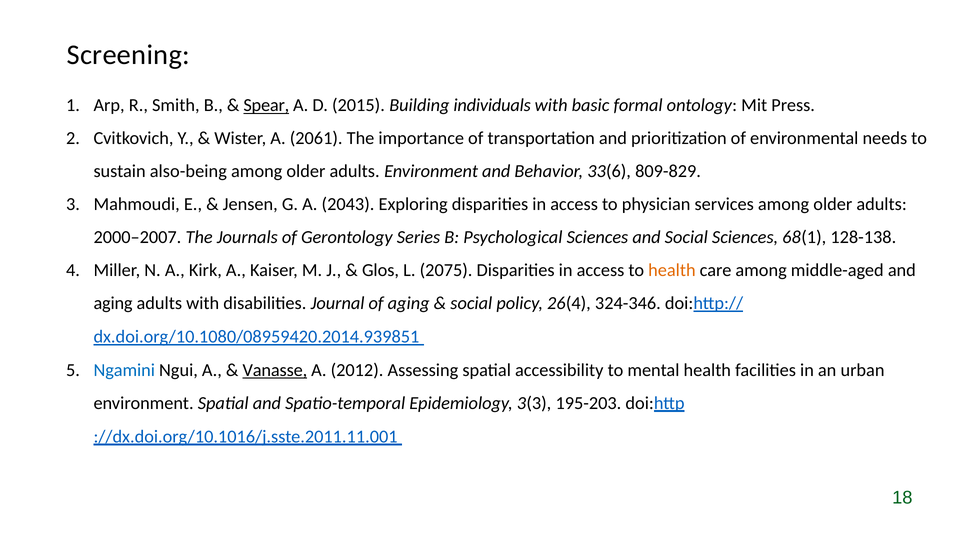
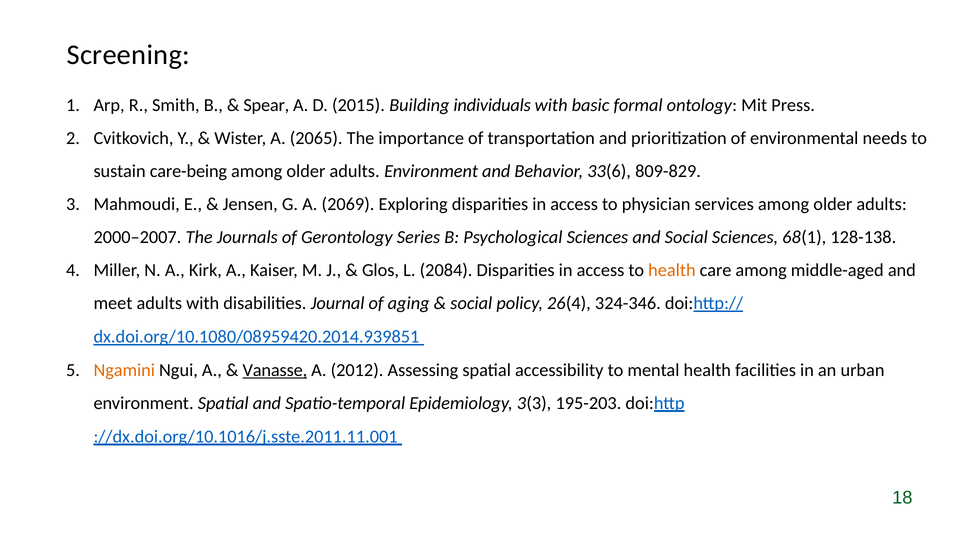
Spear underline: present -> none (266, 106)
2061: 2061 -> 2065 (316, 139)
also-being: also-being -> care-being (188, 172)
2043: 2043 -> 2069 (348, 204)
2075: 2075 -> 2084 (446, 270)
aging: aging -> meet (113, 304)
Ngamini colour: blue -> orange (124, 370)
